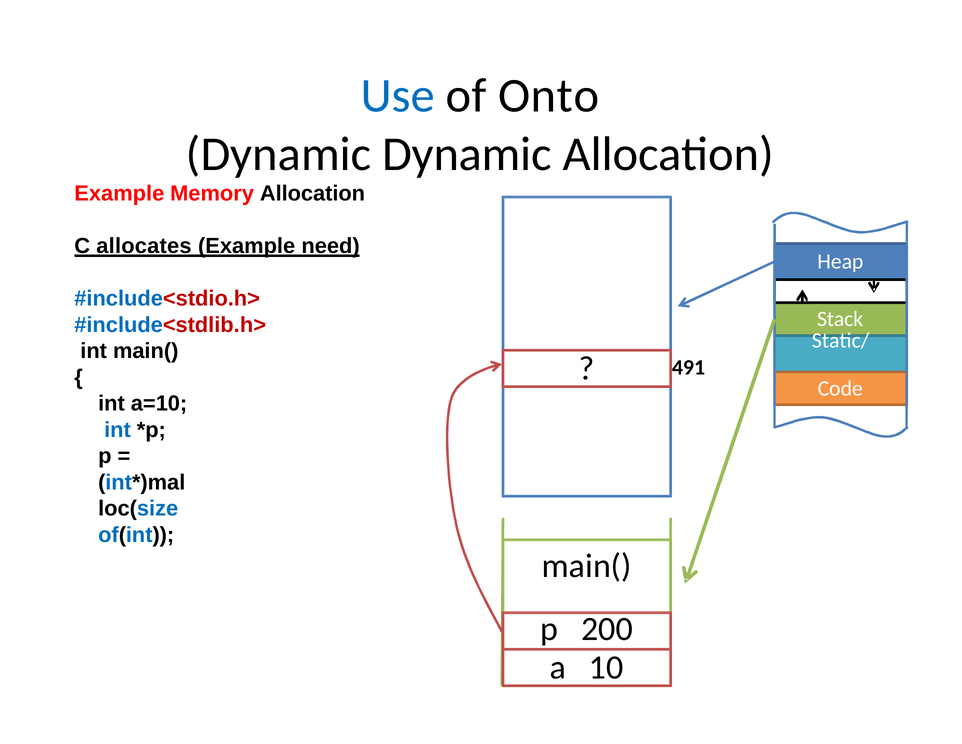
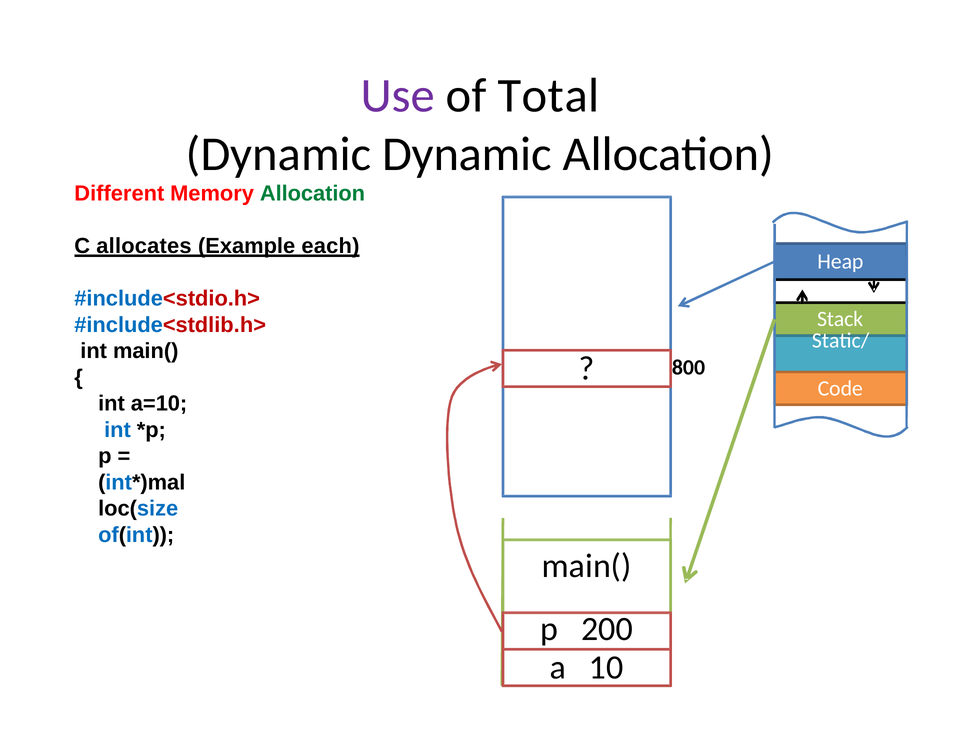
Use colour: blue -> purple (398, 96)
Onto: Onto -> Total (549, 96)
Example: Example -> Different (119, 193)
Allocation colour: black -> green (312, 193)
need: need -> each (330, 246)
491: 491 -> 800 (689, 367)
